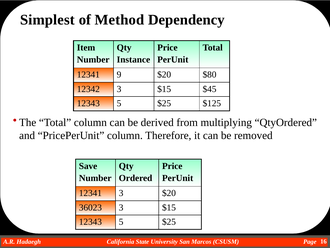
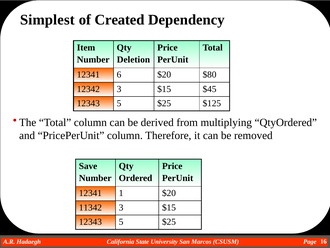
Method: Method -> Created (120, 20)
Instance: Instance -> Deletion (133, 59)
9: 9 -> 6 (119, 75)
12341 3: 3 -> 1 (121, 193)
36023: 36023 -> 11342 (90, 207)
